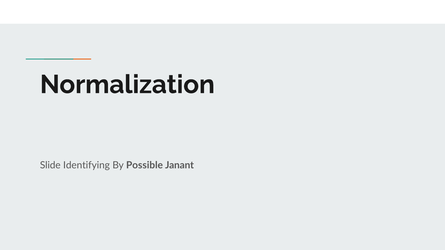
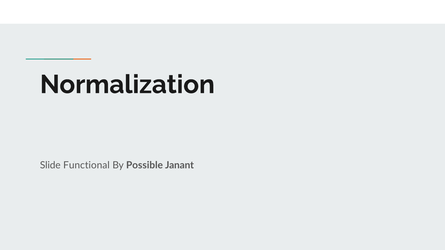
Identifying: Identifying -> Functional (86, 165)
